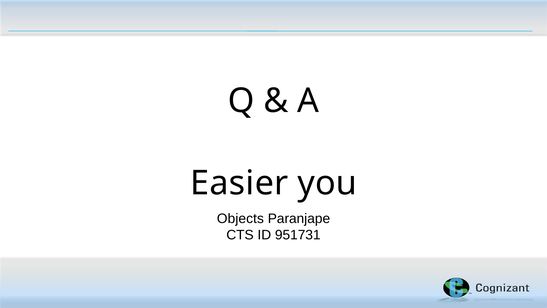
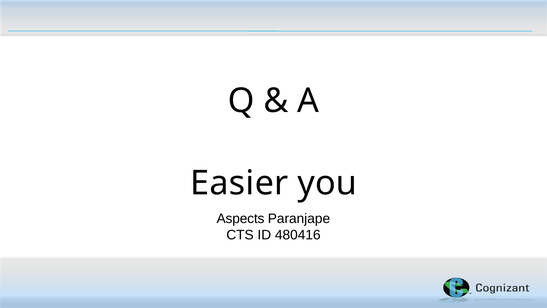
Objects: Objects -> Aspects (241, 218)
951731: 951731 -> 480416 (298, 235)
